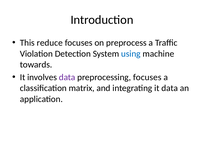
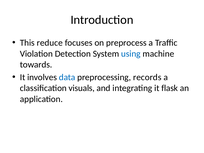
data colour: purple -> blue (67, 77)
preprocessing focuses: focuses -> records (147, 77)
matrix: matrix -> visuals (82, 88)
it data: data -> flask (170, 88)
